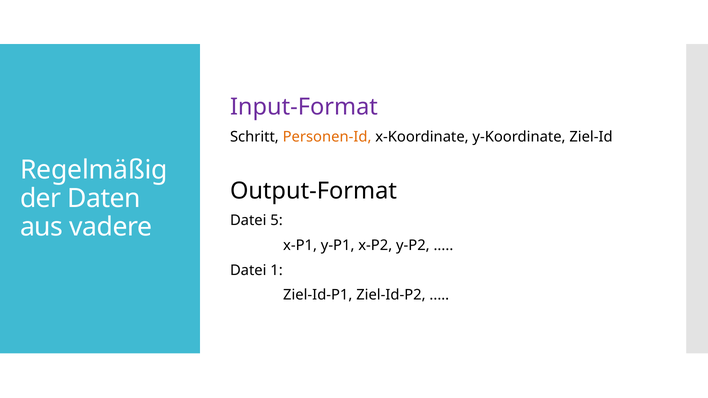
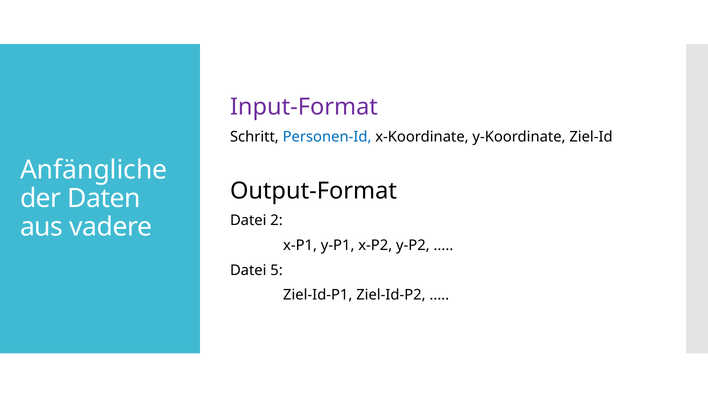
Personen-Id colour: orange -> blue (327, 137)
Regelmäßig: Regelmäßig -> Anfängliche (94, 170)
5: 5 -> 2 (277, 221)
1: 1 -> 5 (277, 270)
